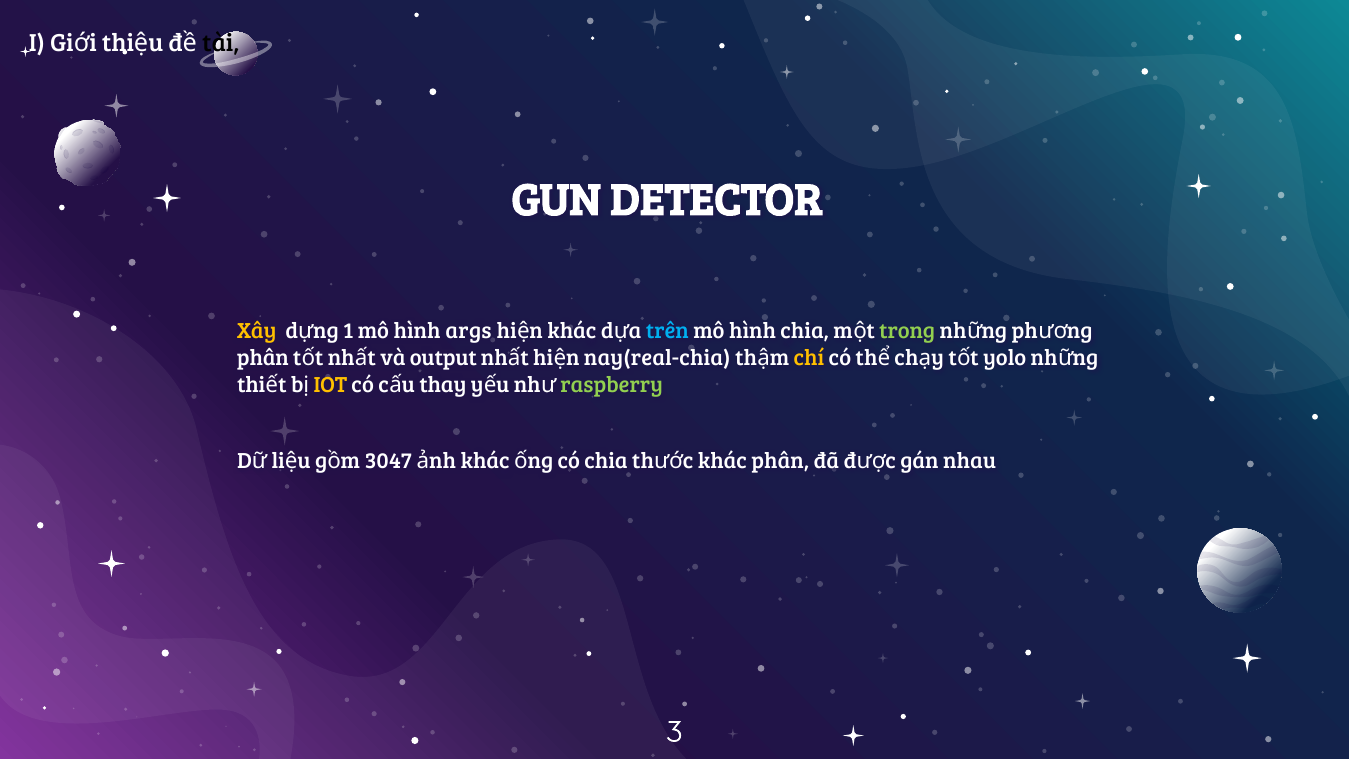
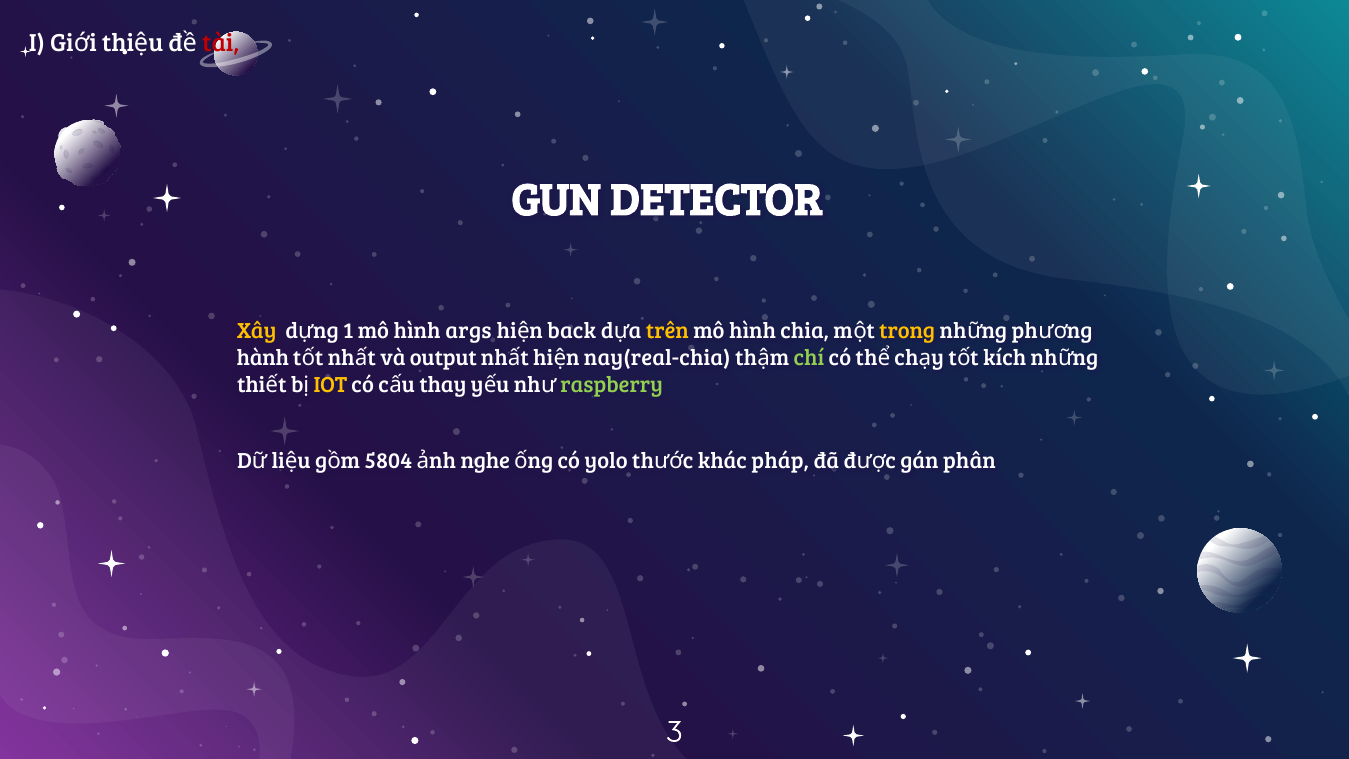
tài colour: black -> red (221, 44)
khác: khác -> back (572, 331)
trên colour: light blue -> yellow (667, 331)
trong colour: light green -> yellow (907, 331)
phân: phân -> hành (263, 358)
chí colour: yellow -> light green (809, 358)
yolo: yolo -> kích (1005, 358)
3047: 3047 -> 5804 (388, 461)
khác: khác -> nghe (485, 461)
có chia: chia -> yolo (606, 461)
khác phân: phân -> pháp (780, 461)
nhau: nhau -> phân (969, 461)
